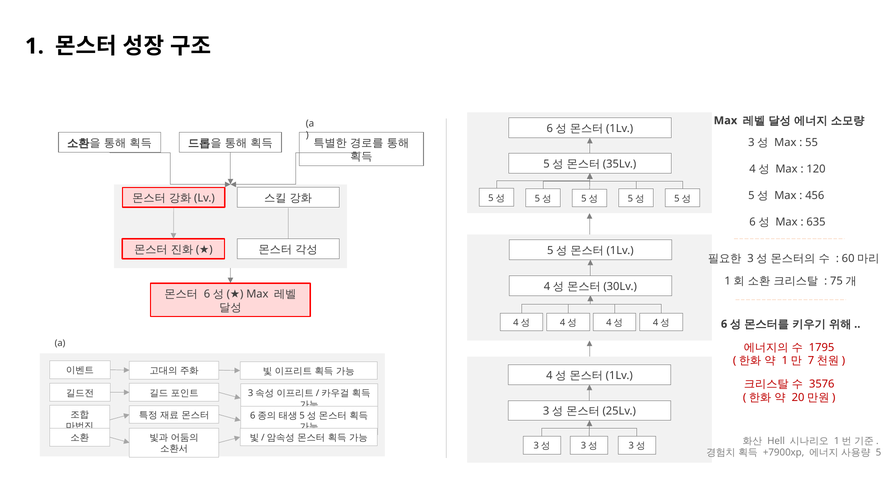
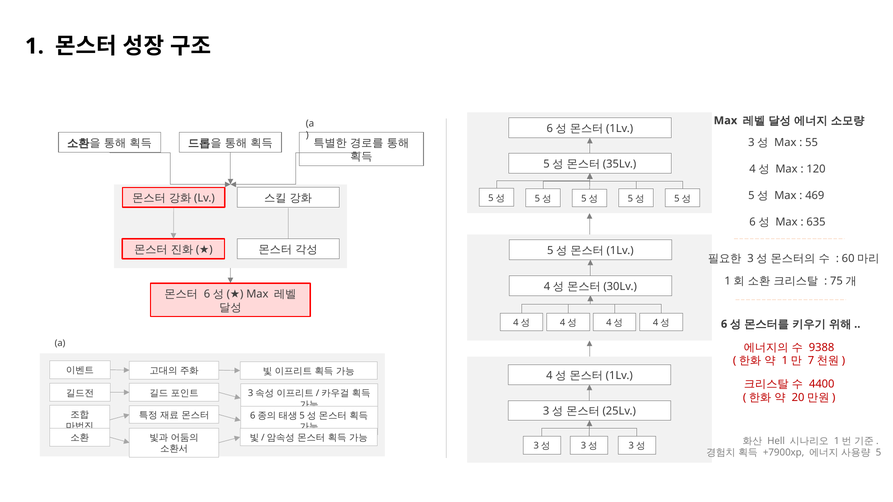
456: 456 -> 469 (815, 196)
1795: 1795 -> 9388 (822, 348)
3576: 3576 -> 4400 (822, 384)
